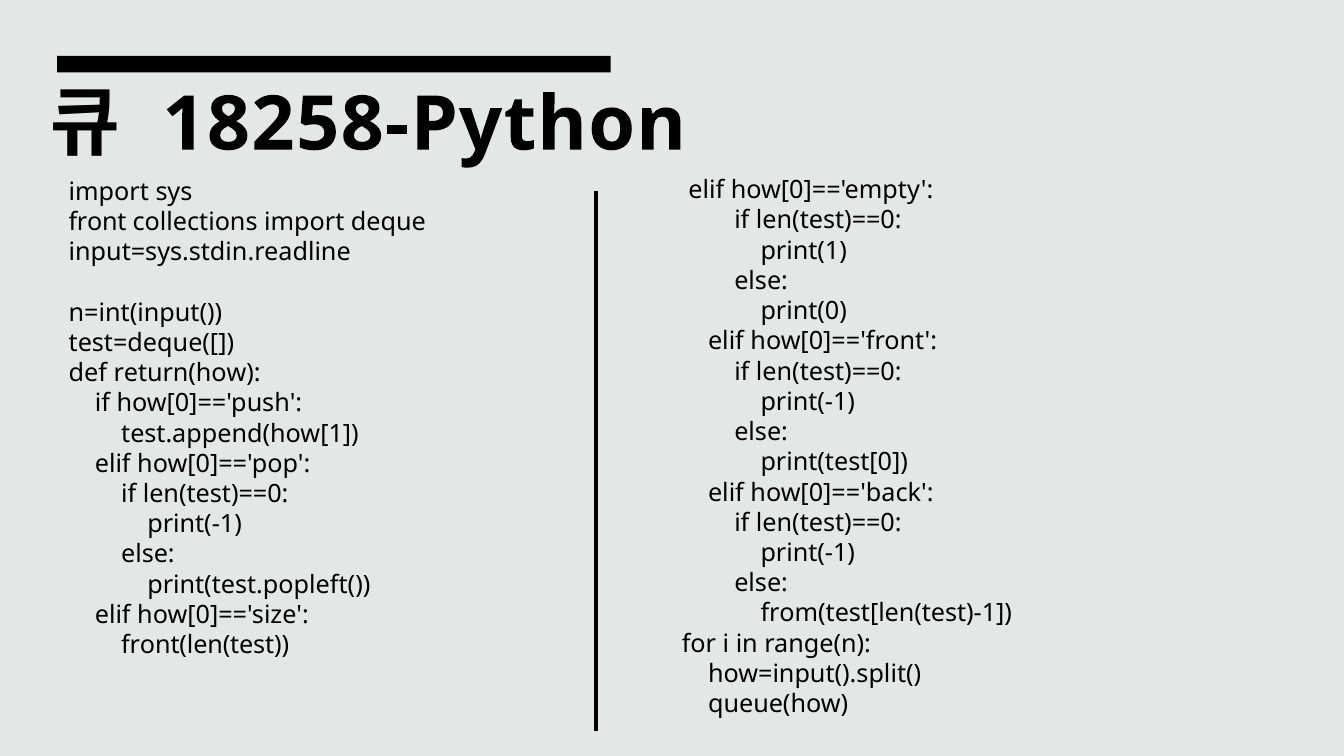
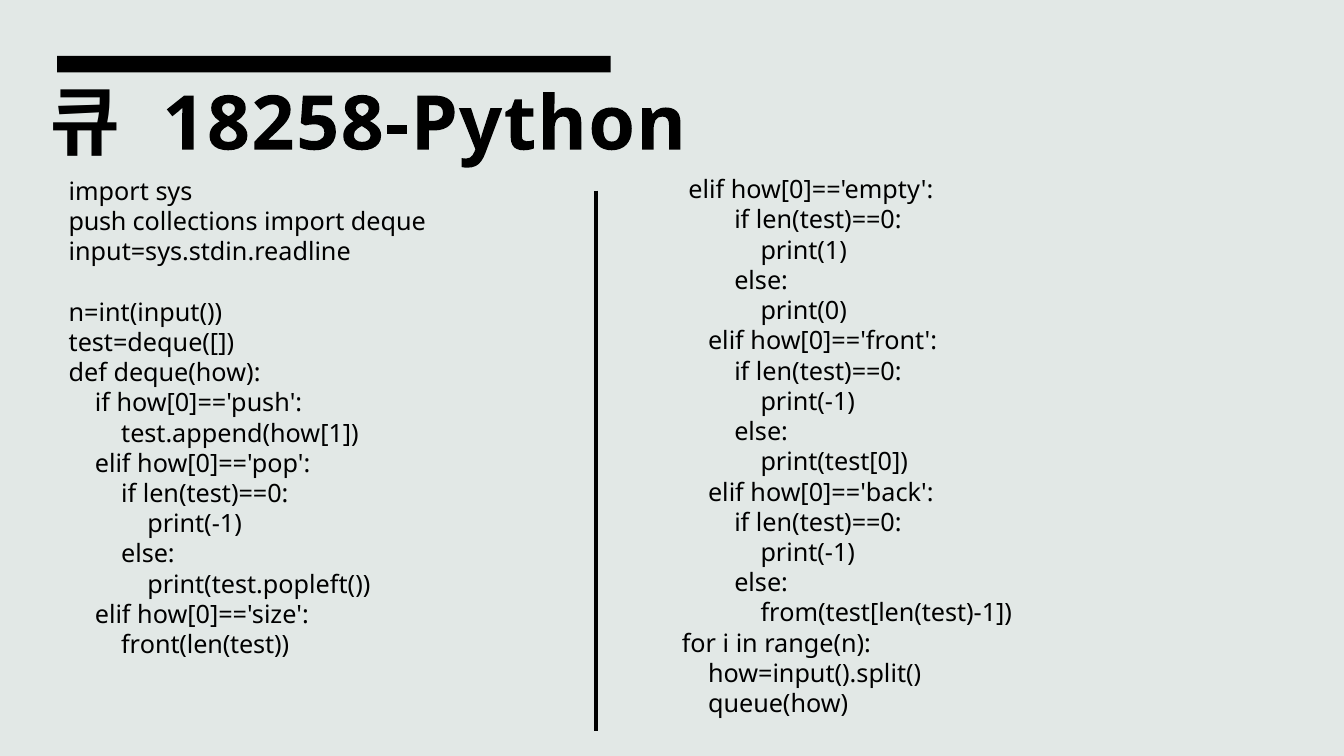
front: front -> push (98, 222)
return(how: return(how -> deque(how (187, 373)
